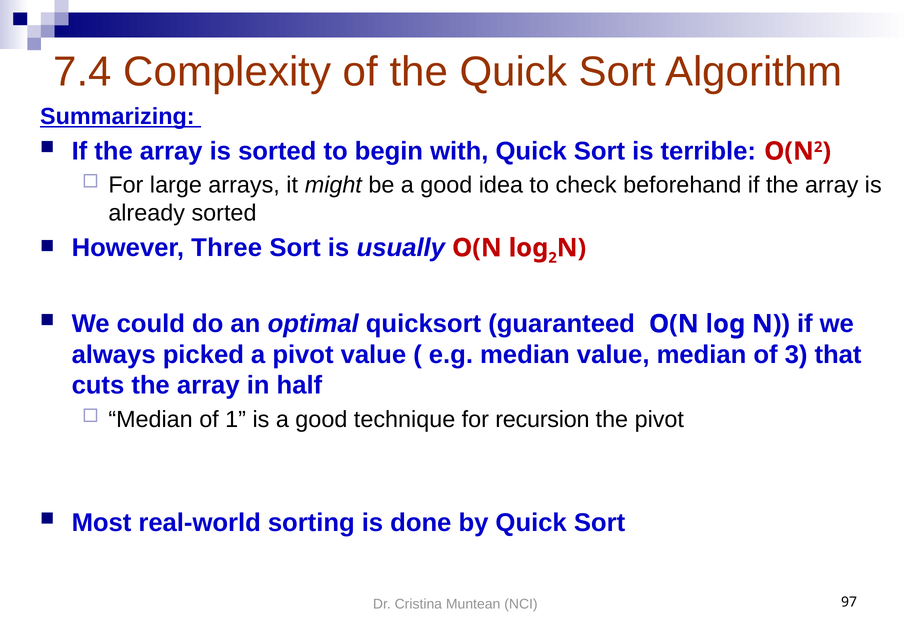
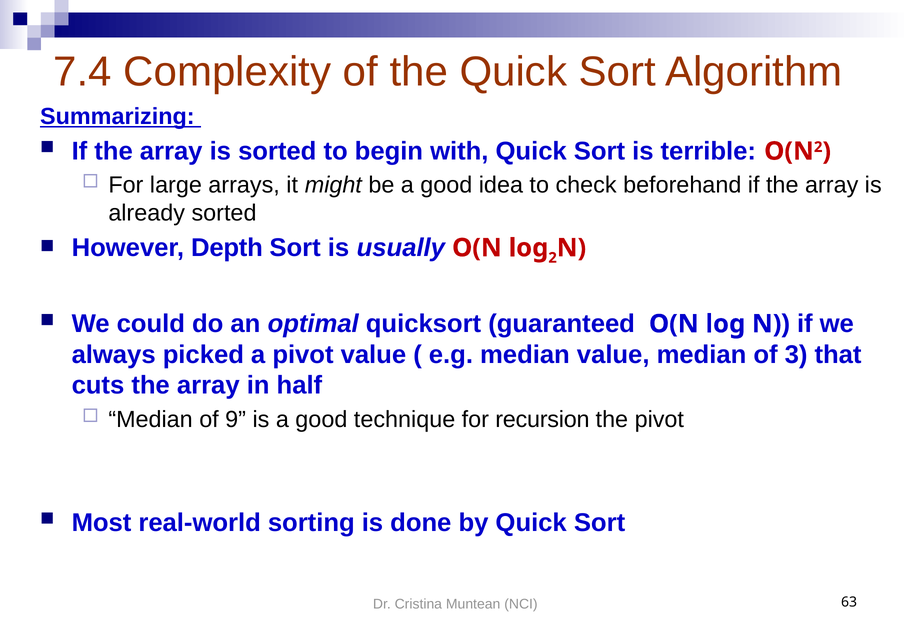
Three: Three -> Depth (227, 248)
1: 1 -> 9 (236, 420)
97: 97 -> 63 (849, 603)
